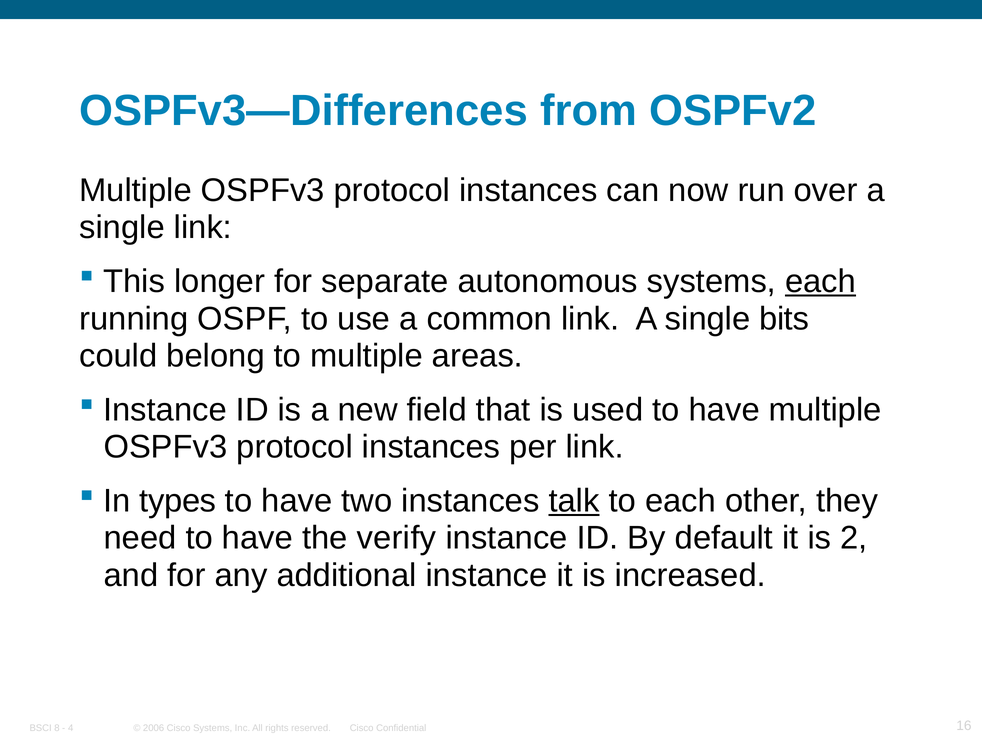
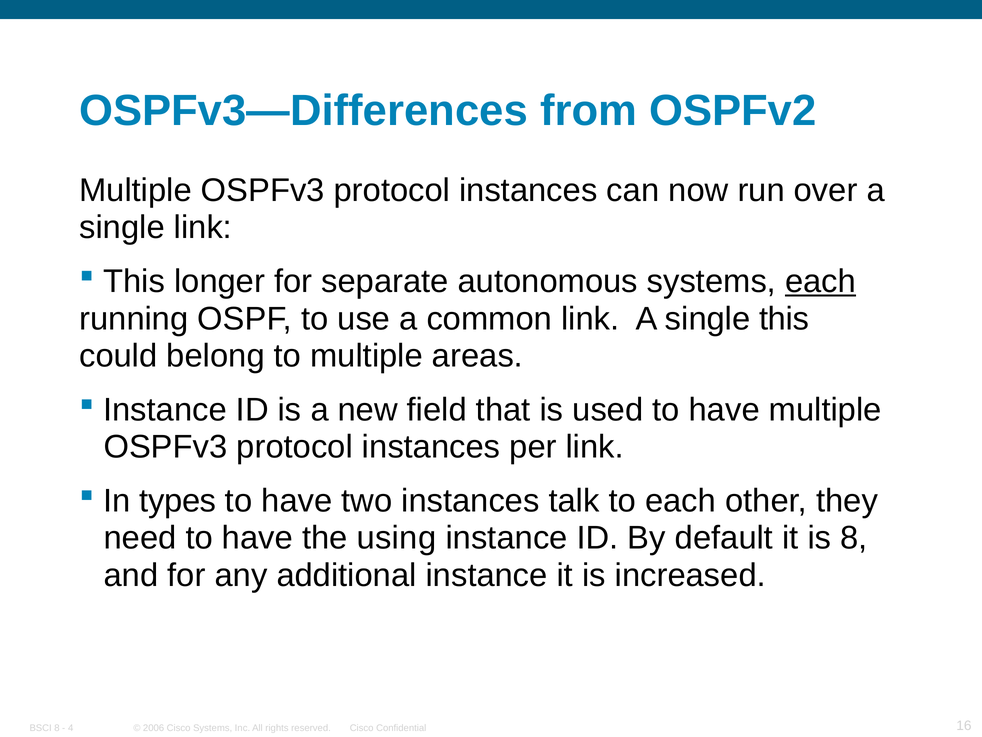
single bits: bits -> this (784, 318)
talk underline: present -> none (574, 500)
verify: verify -> using (396, 538)
is 2: 2 -> 8 (854, 538)
